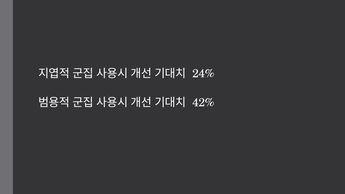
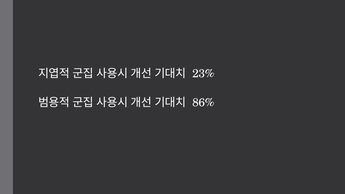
24%: 24% -> 23% (203, 74)
42%: 42% -> 86% (203, 103)
